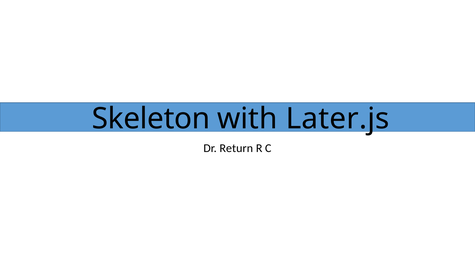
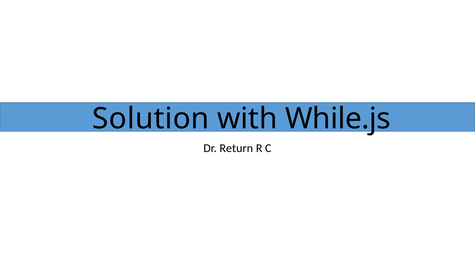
Skeleton: Skeleton -> Solution (151, 119)
Later.js: Later.js -> While.js (338, 119)
